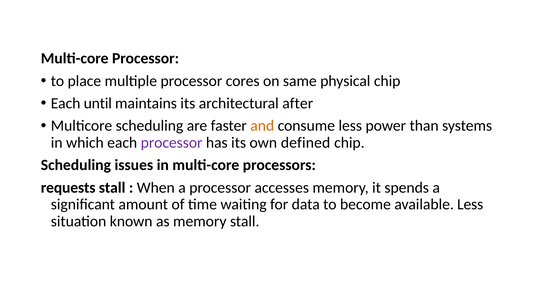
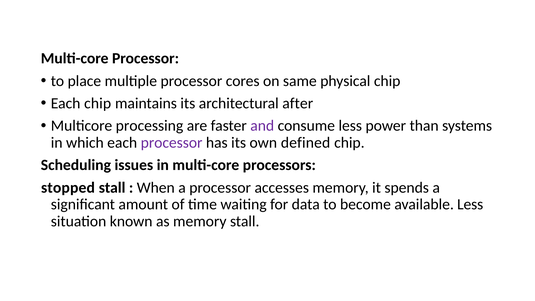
Each until: until -> chip (98, 103)
Multicore scheduling: scheduling -> processing (149, 126)
and colour: orange -> purple (262, 126)
requests: requests -> stopped (68, 188)
